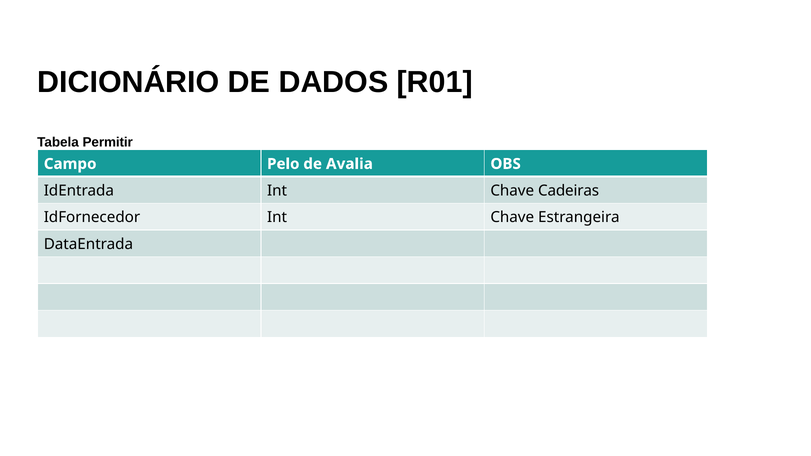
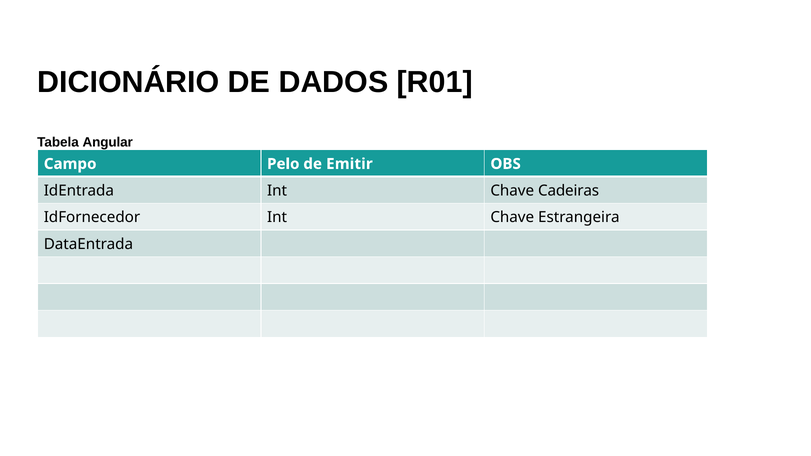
Permitir: Permitir -> Angular (108, 142)
Avalia: Avalia -> Emitir (349, 164)
